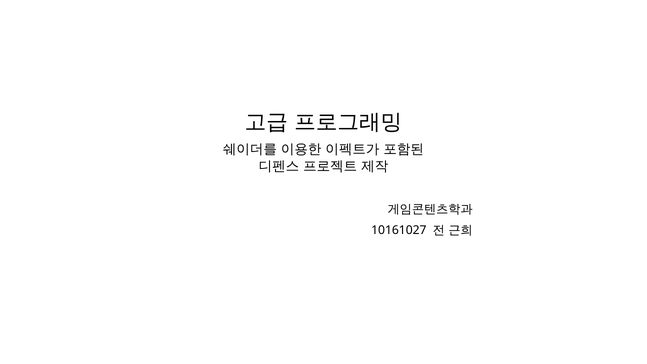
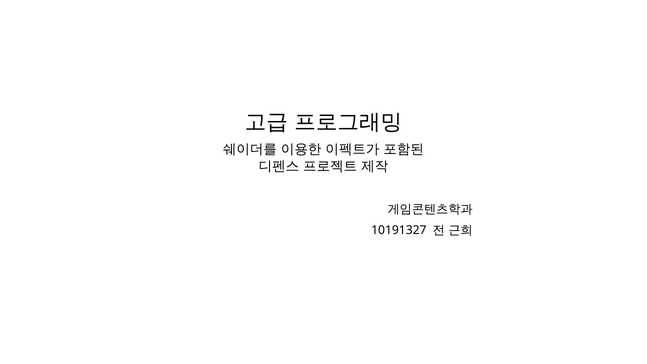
10161027: 10161027 -> 10191327 (399, 230)
